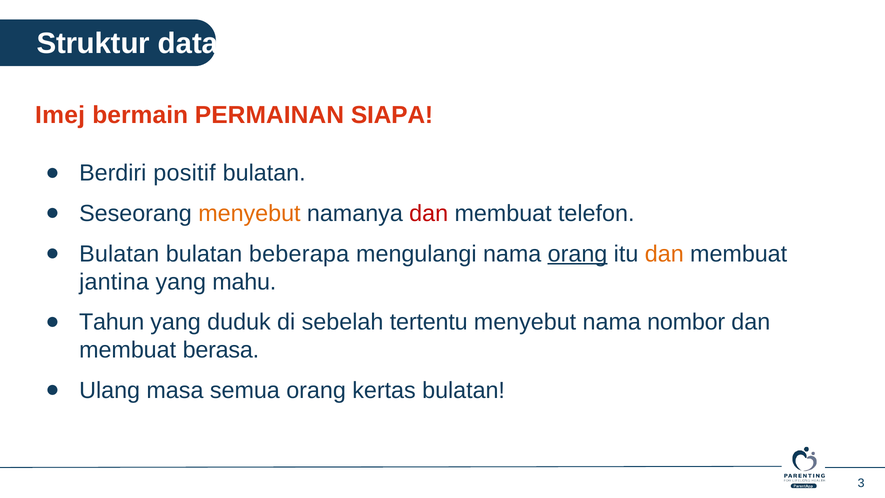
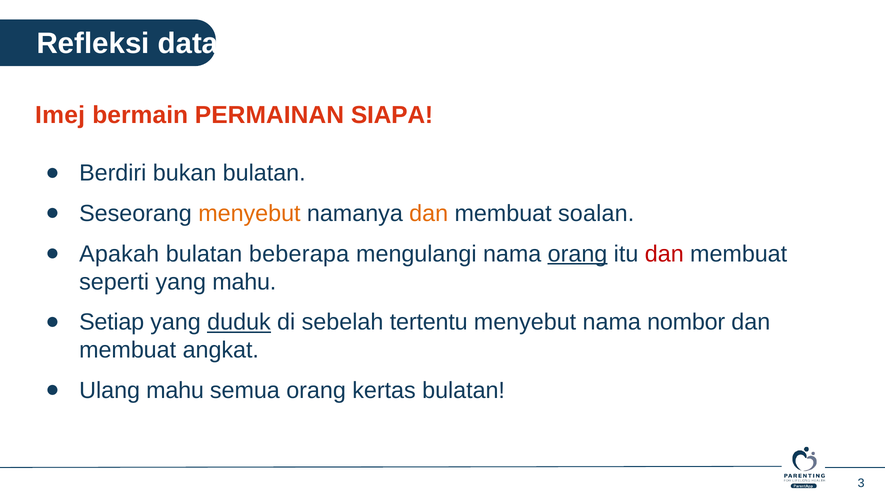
Struktur: Struktur -> Refleksi (93, 43)
positif: positif -> bukan (185, 173)
dan colour: red -> orange (429, 213)
telefon: telefon -> soalan (596, 213)
Bulatan: Bulatan -> Apakah (119, 254)
dan colour: orange -> red (664, 254)
jantina: jantina -> seperti (114, 282)
Tahun: Tahun -> Setiap (112, 322)
duduk underline: none -> present (239, 322)
berasa: berasa -> angkat (221, 350)
Ulang masa: masa -> mahu (175, 390)
